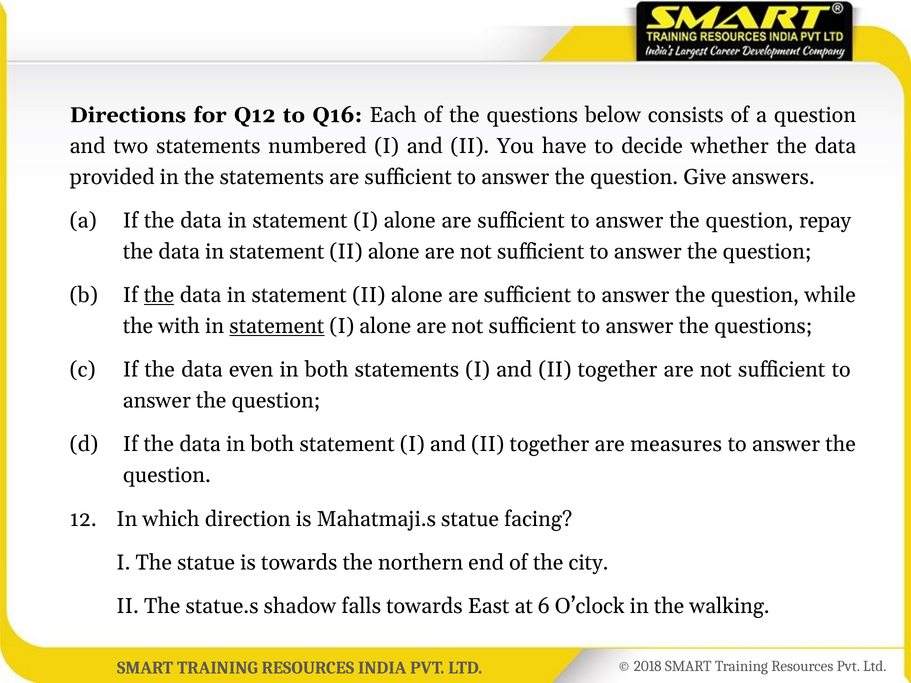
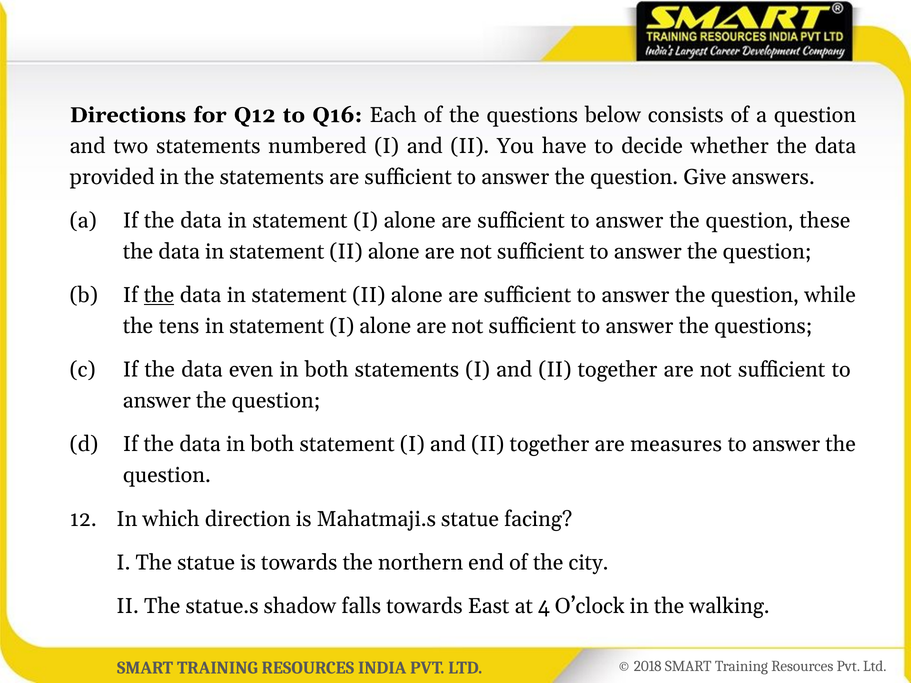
repay: repay -> these (825, 221)
with: with -> tens (179, 326)
statement underline: present -> none (277, 326)
6: 6 -> 4 (544, 606)
